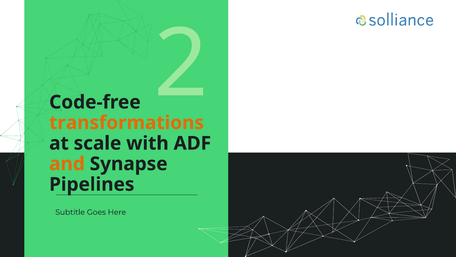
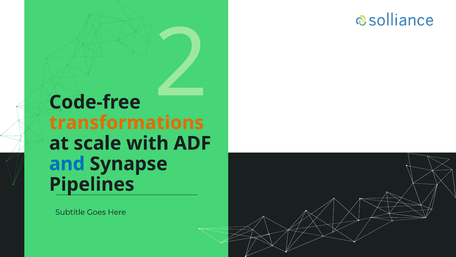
and colour: orange -> blue (67, 164)
